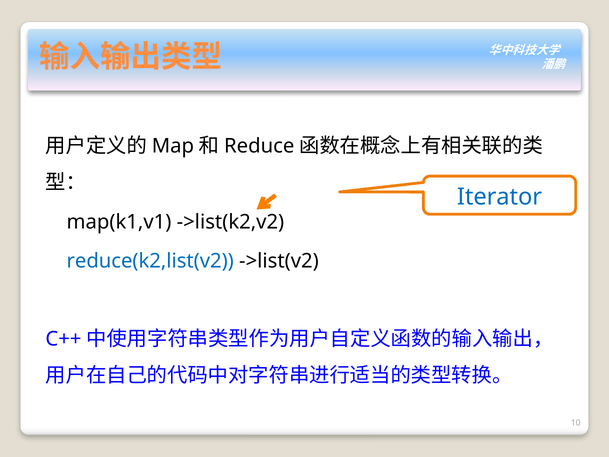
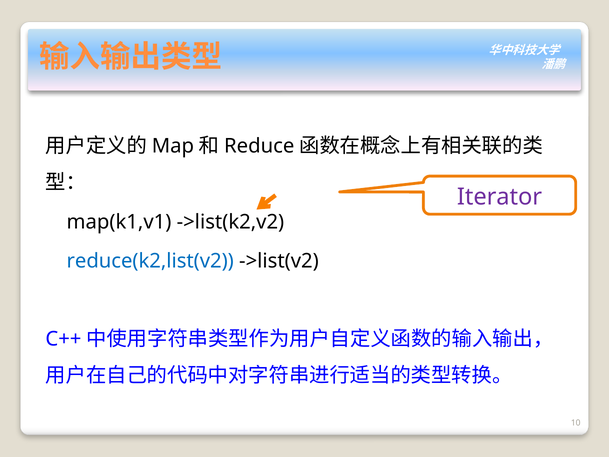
Iterator colour: blue -> purple (500, 197)
